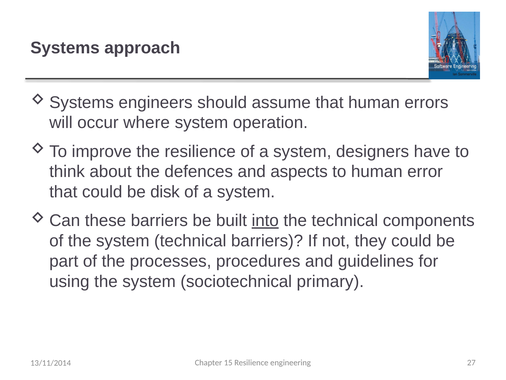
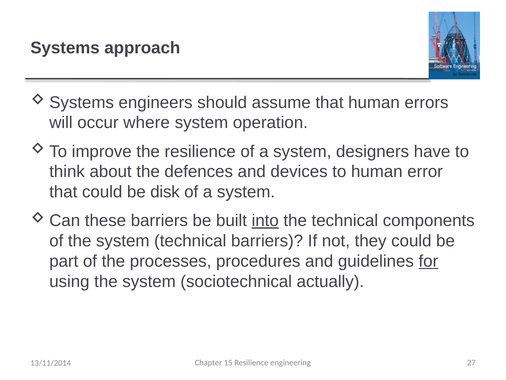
aspects: aspects -> devices (299, 172)
for underline: none -> present (428, 261)
primary: primary -> actually (330, 281)
